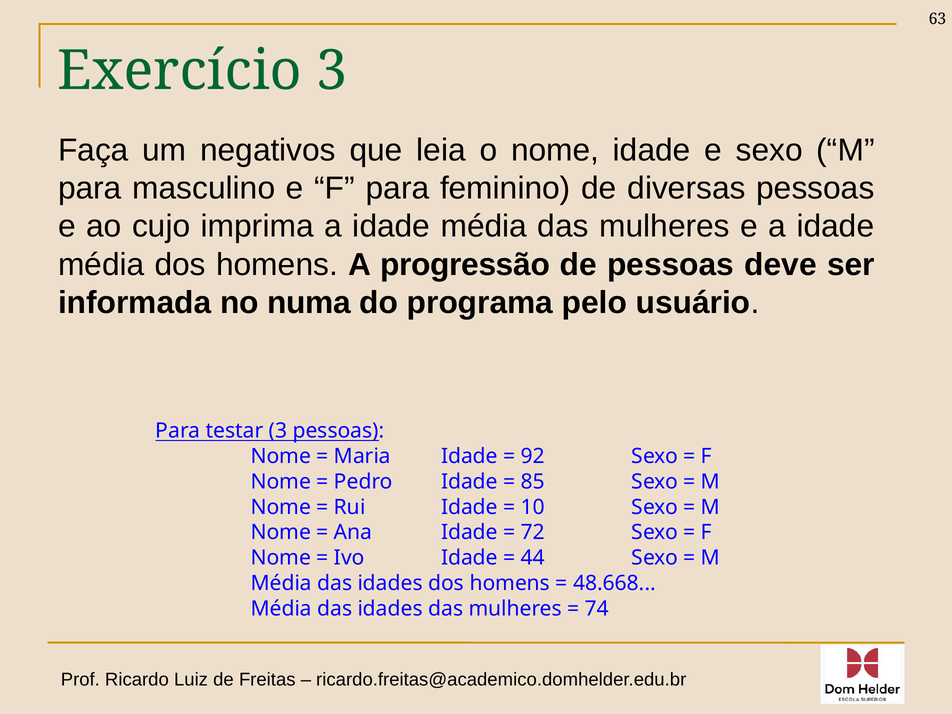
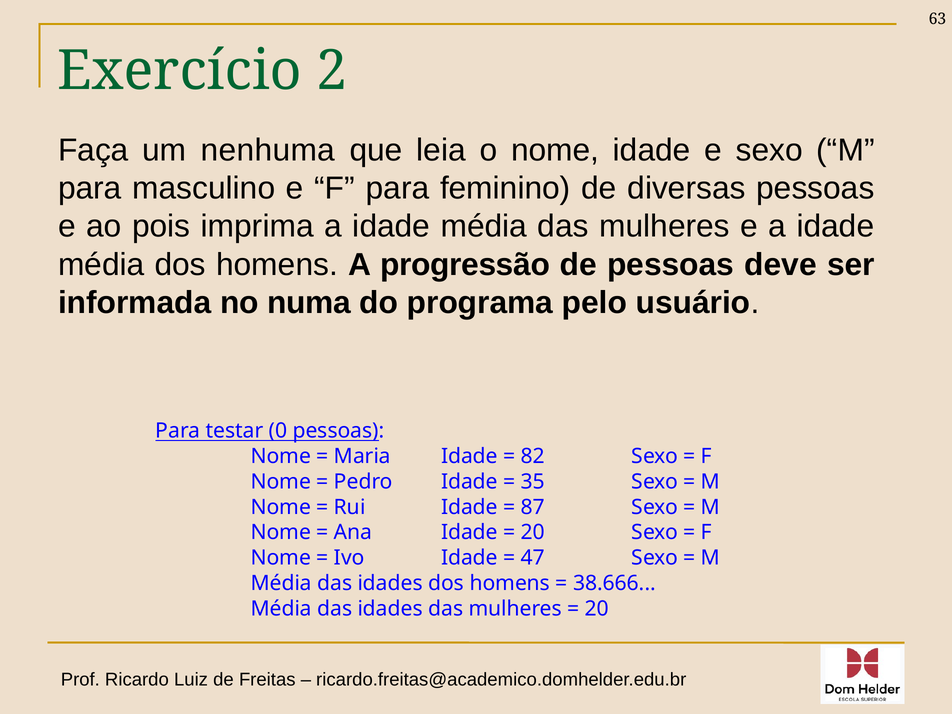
Exercício 3: 3 -> 2 (332, 71)
negativos: negativos -> nenhuma (268, 150)
cujo: cujo -> pois (161, 227)
testar 3: 3 -> 0 (278, 431)
92: 92 -> 82 (533, 456)
85: 85 -> 35 (533, 482)
10: 10 -> 87 (533, 507)
72: 72 -> 20 (533, 533)
44: 44 -> 47 (533, 558)
48.668: 48.668 -> 38.666 (614, 583)
74: 74 -> 20 (597, 609)
